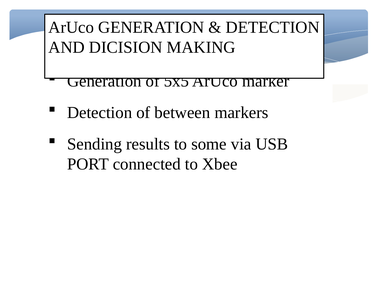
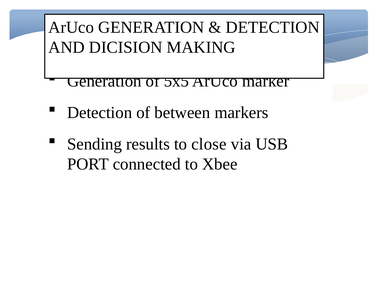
some: some -> close (209, 144)
